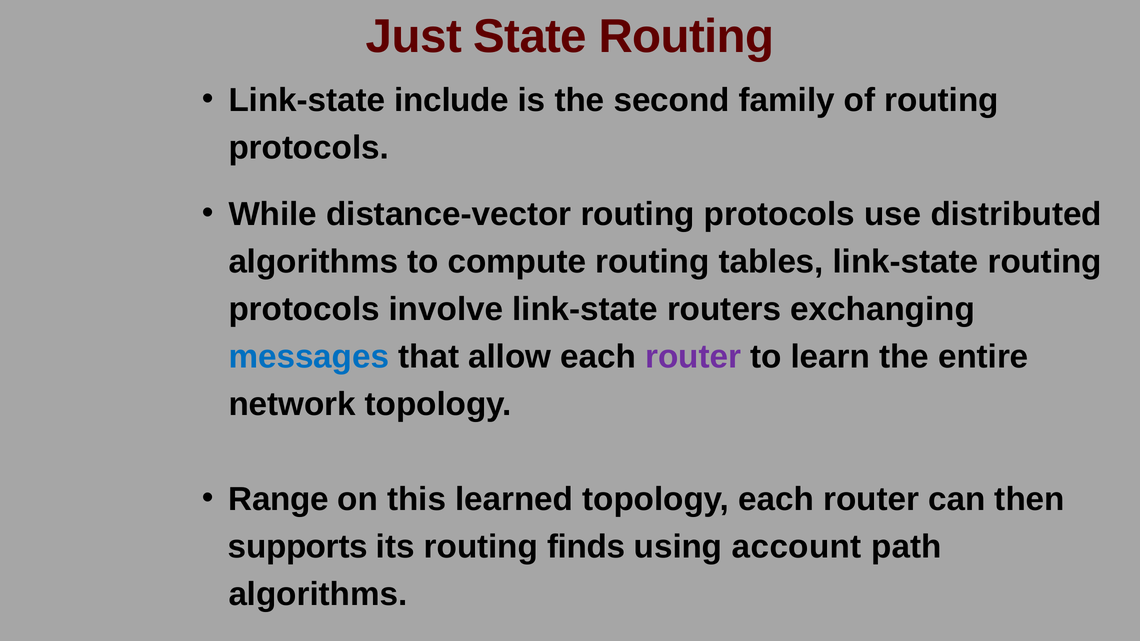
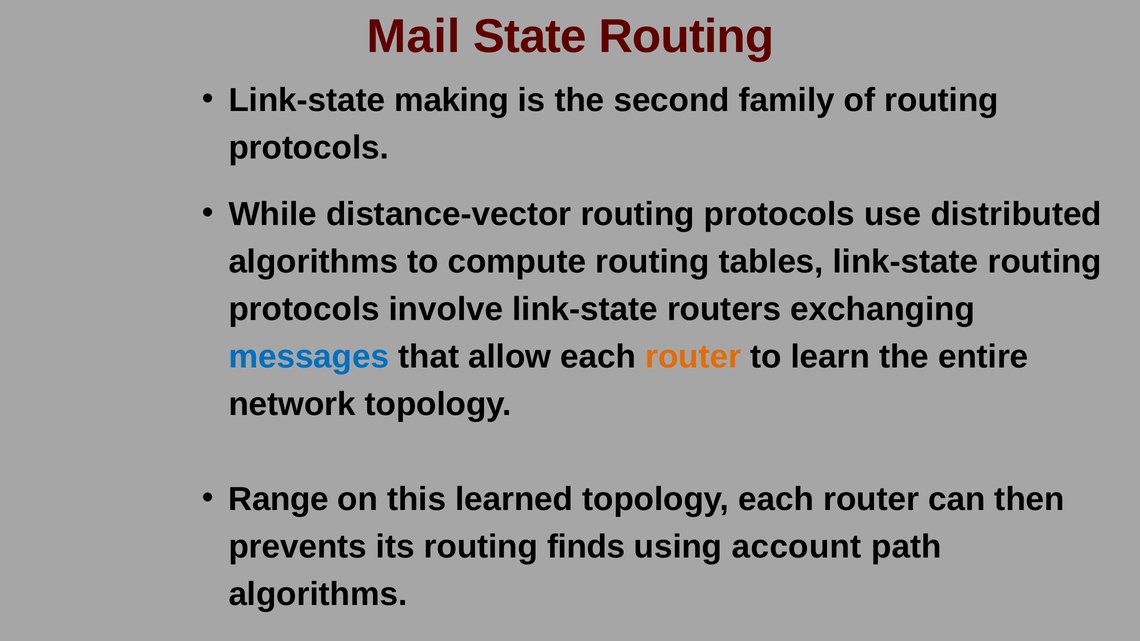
Just: Just -> Mail (413, 37)
include: include -> making (452, 100)
router colour: purple -> orange (693, 357)
supports: supports -> prevents (298, 547)
